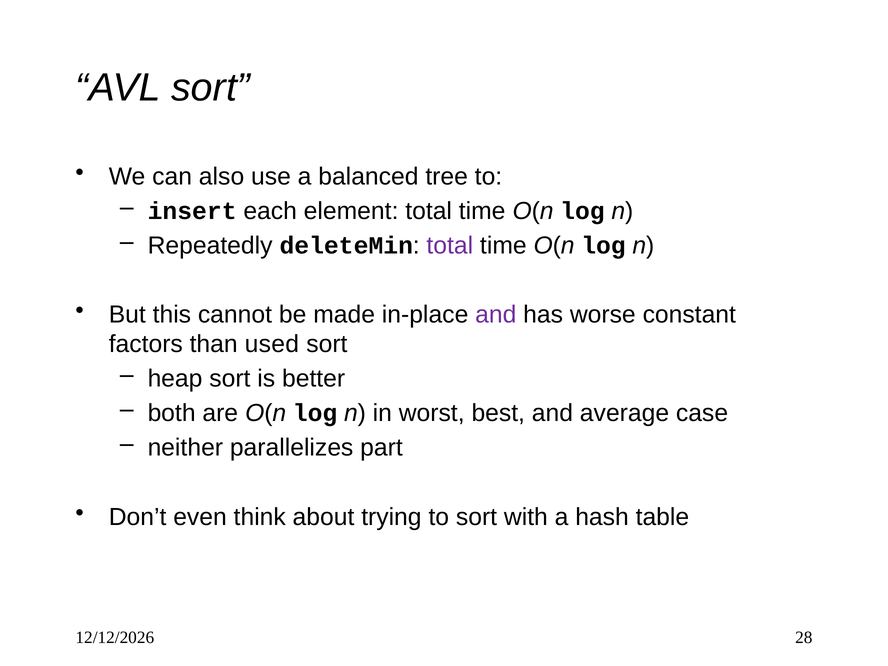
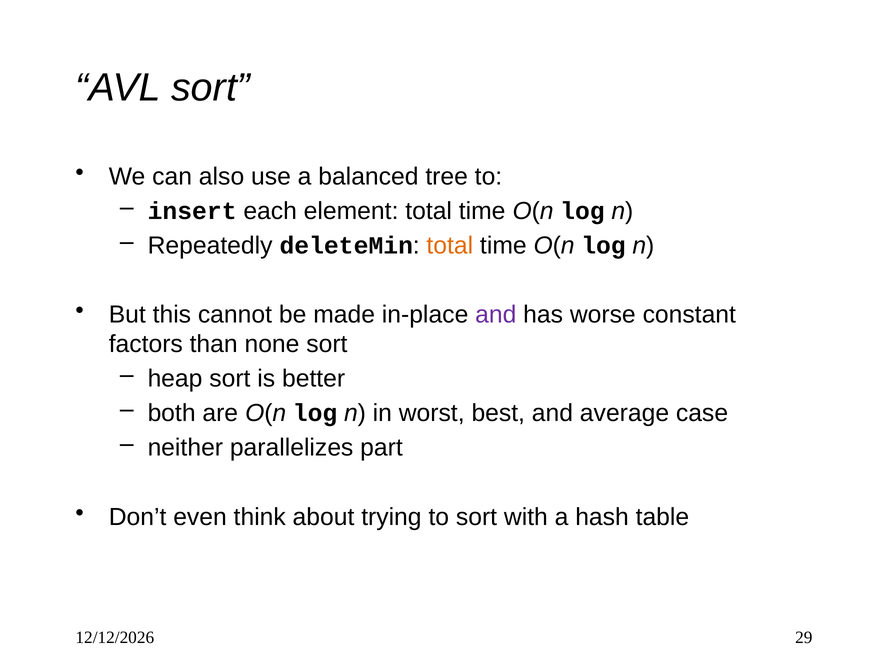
total colour: purple -> orange (450, 245)
used: used -> none (272, 344)
28: 28 -> 29 (804, 638)
